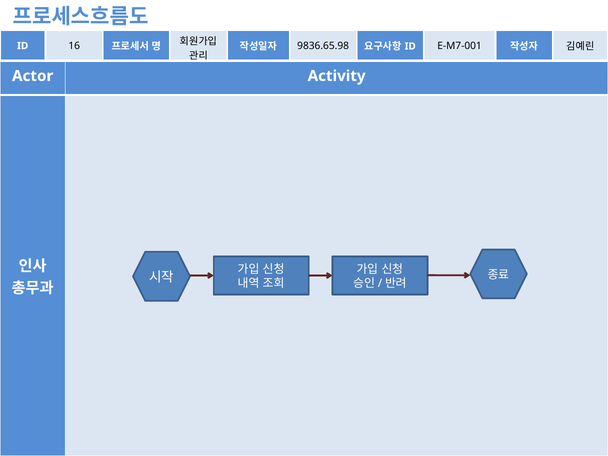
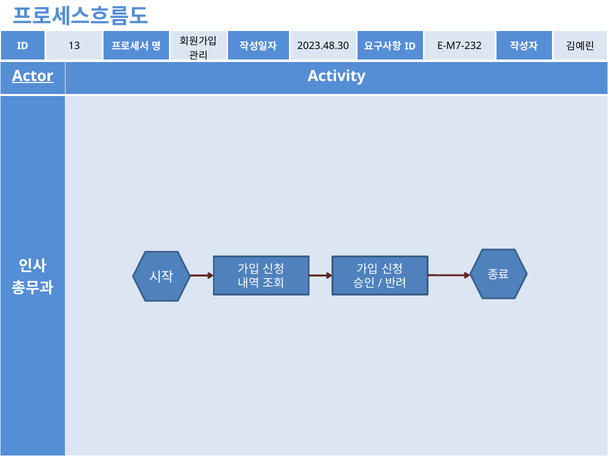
9836.65.98: 9836.65.98 -> 2023.48.30 (323, 46)
E-M7-001: E-M7-001 -> E-M7-232 (460, 46)
16: 16 -> 13 (74, 46)
Actor underline: none -> present (33, 76)
